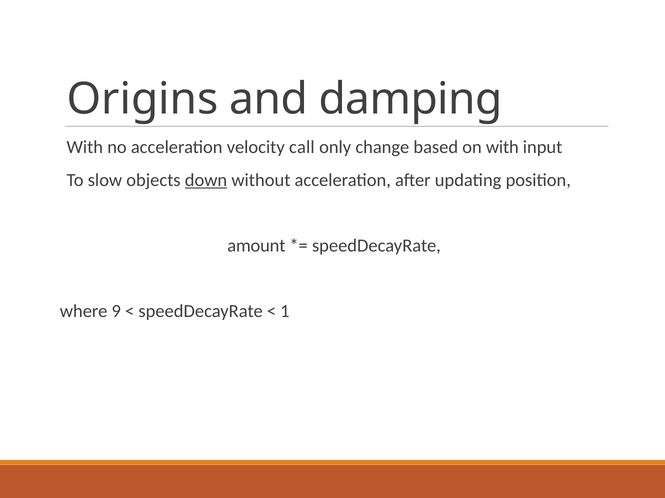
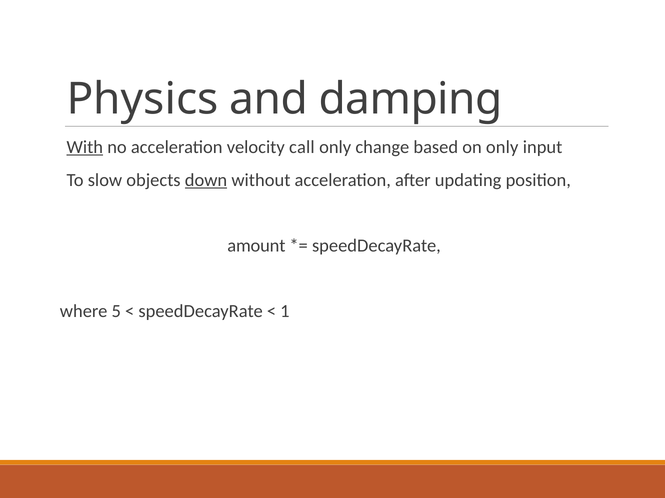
Origins: Origins -> Physics (143, 99)
With underline: none -> present (85, 147)
on with: with -> only (502, 147)
9: 9 -> 5 (116, 312)
